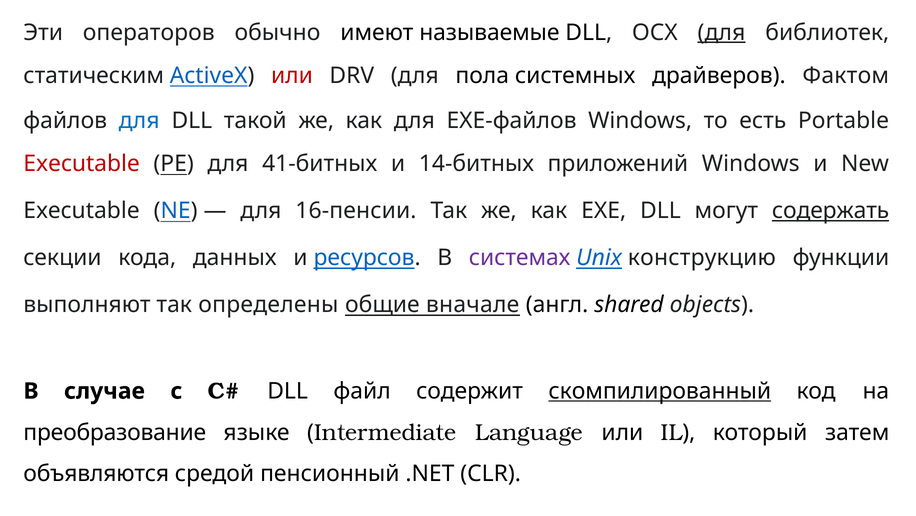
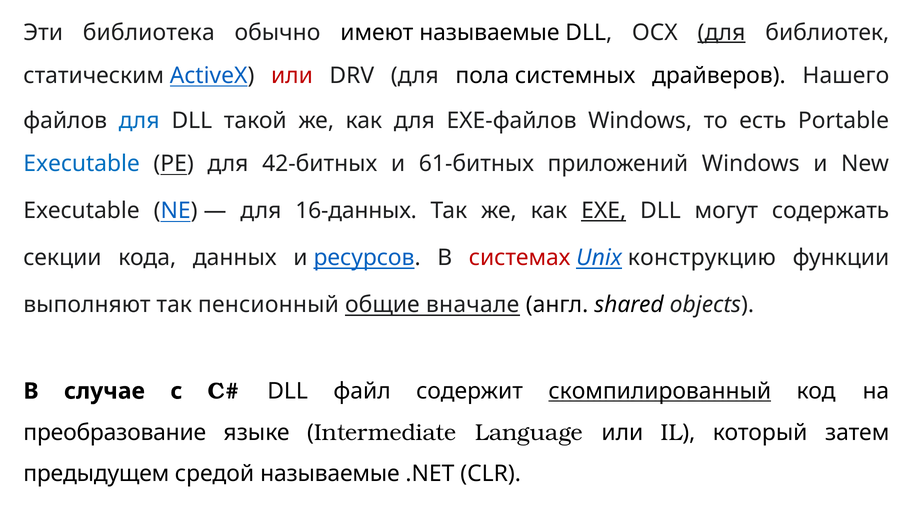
операторов: операторов -> библиотека (149, 32)
Фактом: Фактом -> Нашего (846, 76)
Executable colour: red -> blue (82, 164)
41-битных: 41-битных -> 42-битных (320, 164)
14-битных: 14-битных -> 61-битных (476, 164)
16-пенсии: 16-пенсии -> 16-данных (356, 211)
EXE underline: none -> present (604, 211)
содержать underline: present -> none (831, 211)
системах colour: purple -> red (520, 257)
определены: определены -> пенсионный (268, 304)
объявляются: объявляются -> предыдущем (96, 473)
средой пенсионный: пенсионный -> называемые (330, 473)
